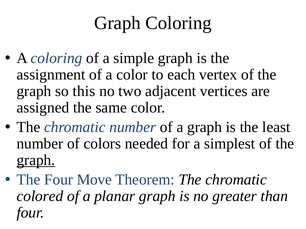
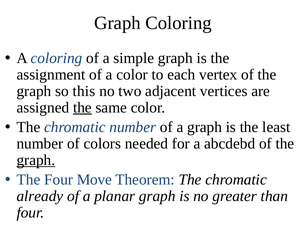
the underline: none -> present (82, 108)
simplest: simplest -> abcdebd (230, 144)
colored: colored -> already (40, 197)
